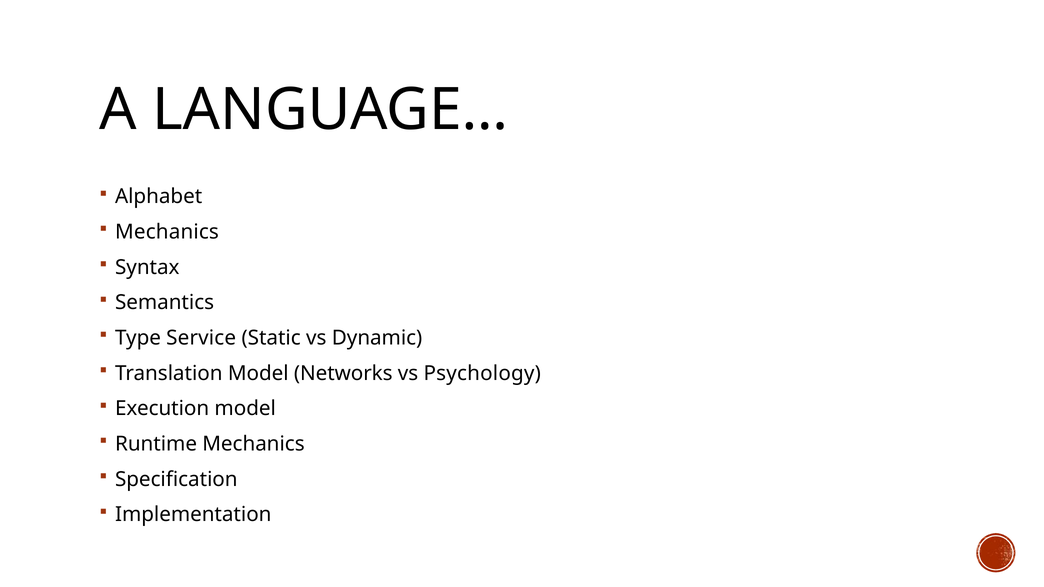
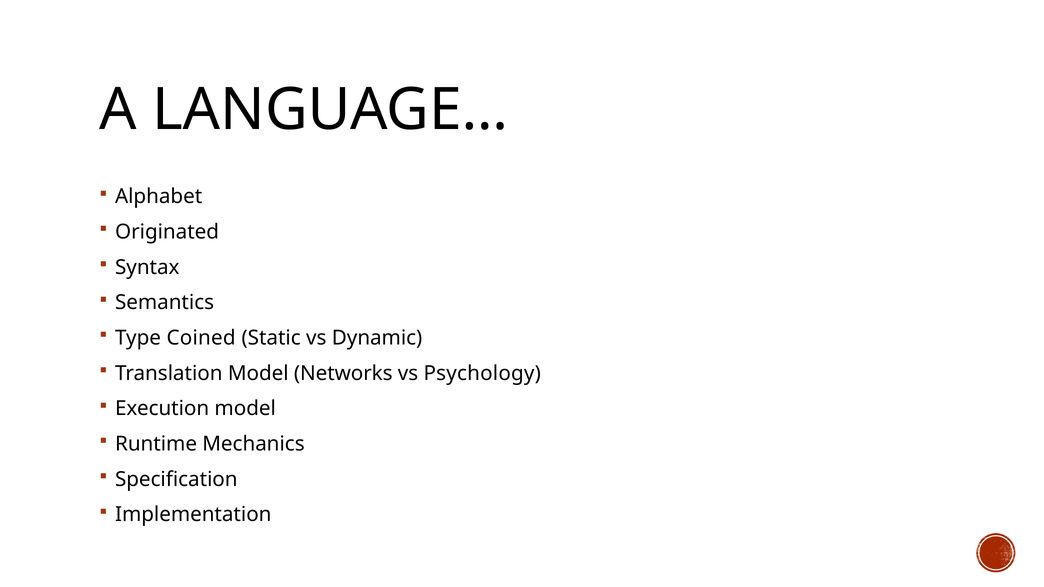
Mechanics: Mechanics -> Originated (167, 232)
Service: Service -> Coined (201, 338)
